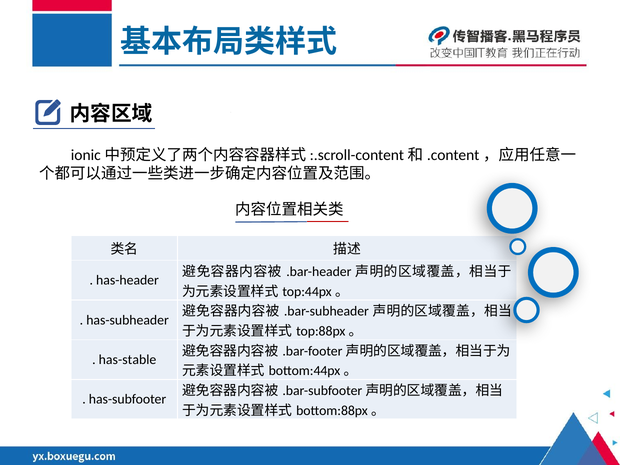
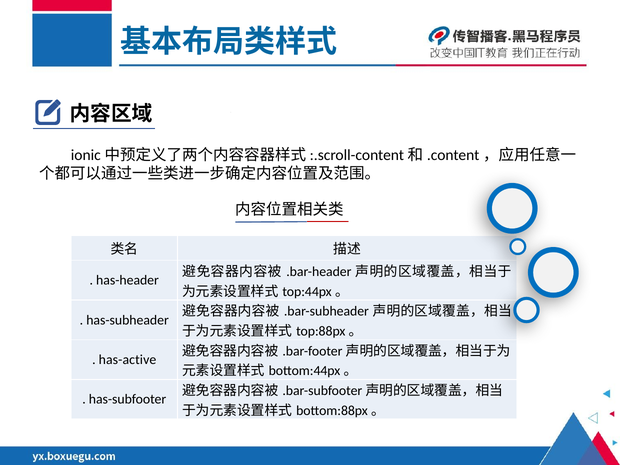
has-stable: has-stable -> has-active (127, 360)
